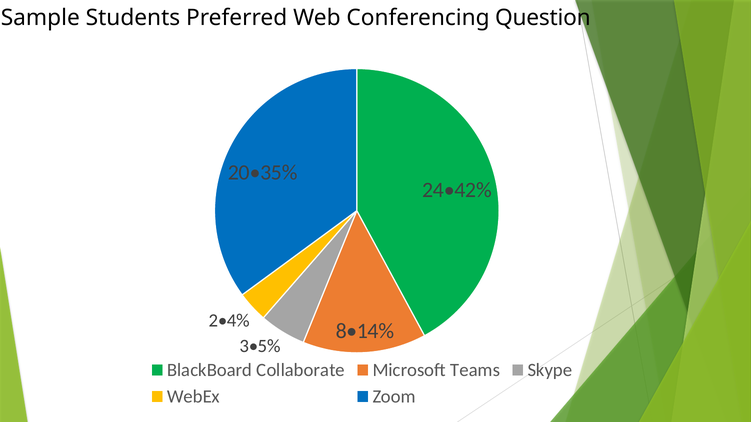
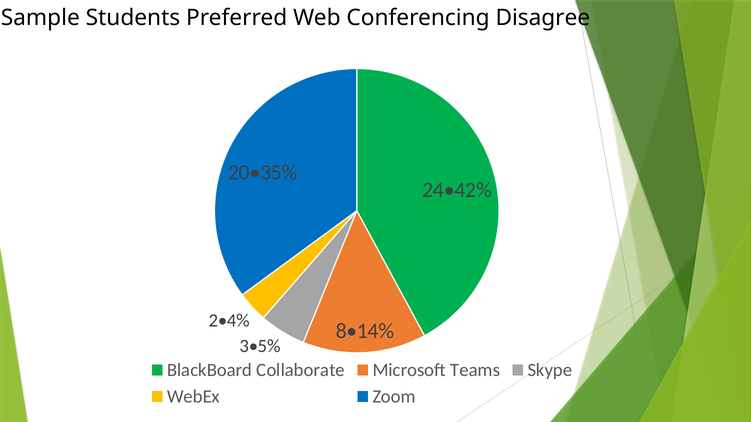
Question: Question -> Disagree (543, 18)
